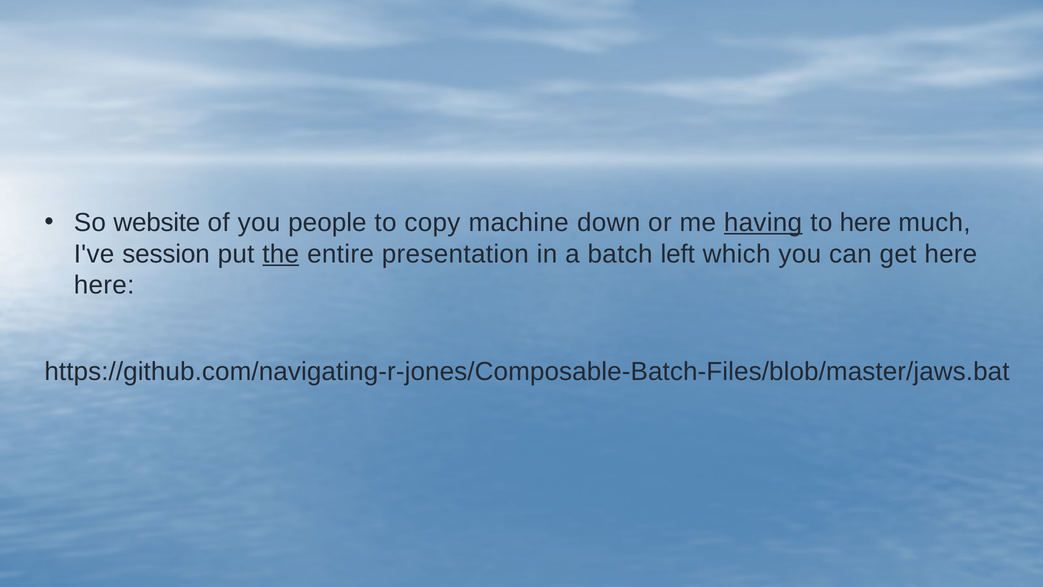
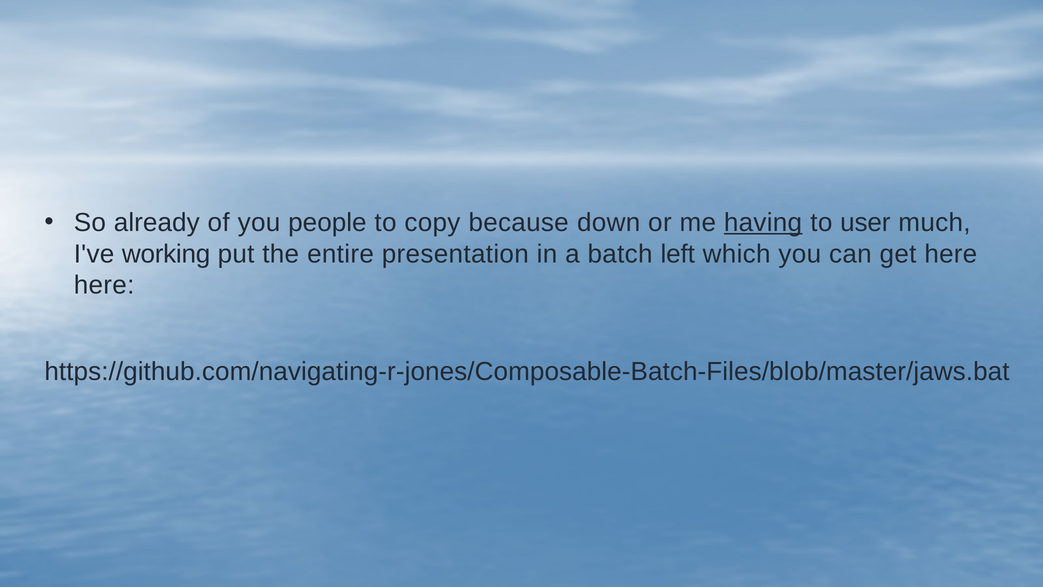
website: website -> already (157, 223)
machine: machine -> because (519, 223)
to here: here -> user (865, 223)
session: session -> working (166, 254)
the underline: present -> none (281, 254)
